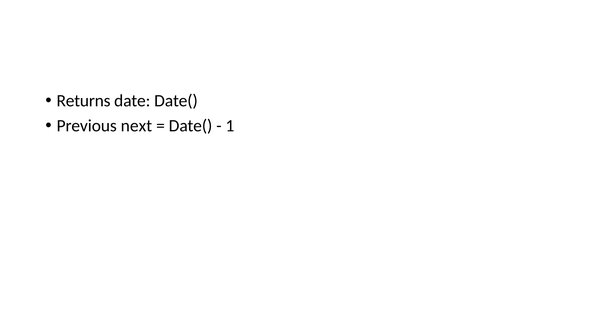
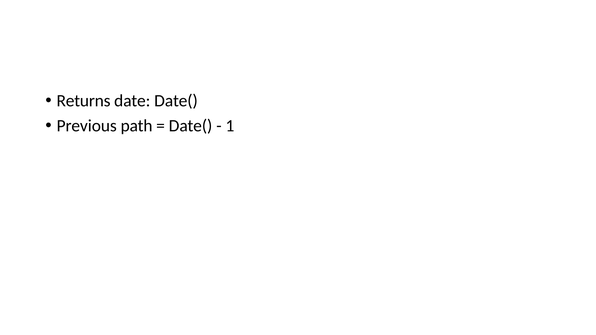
next: next -> path (137, 126)
